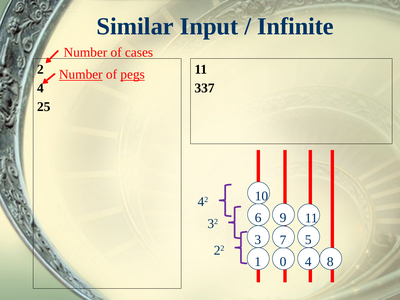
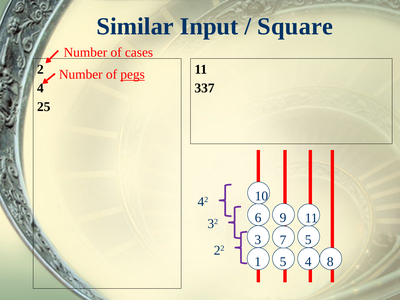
Infinite: Infinite -> Square (295, 26)
Number underline: present -> none (81, 75)
1 0: 0 -> 5 (283, 262)
